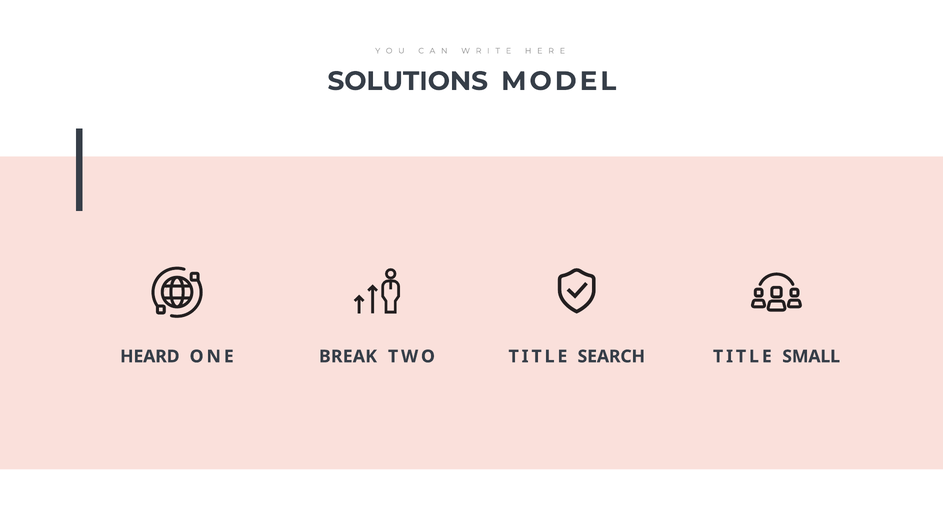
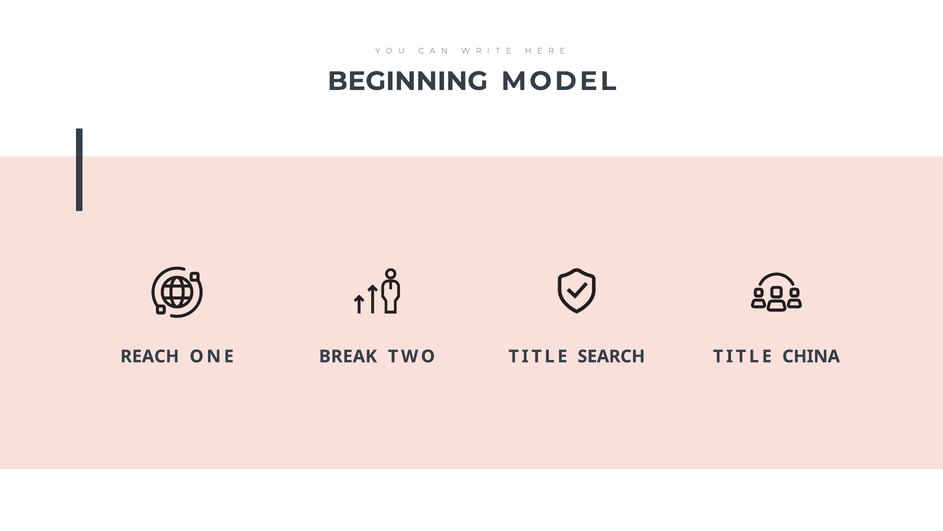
SOLUTIONS: SOLUTIONS -> BEGINNING (408, 81)
HEARD: HEARD -> REACH (150, 356)
SMALL: SMALL -> CHINA (811, 356)
